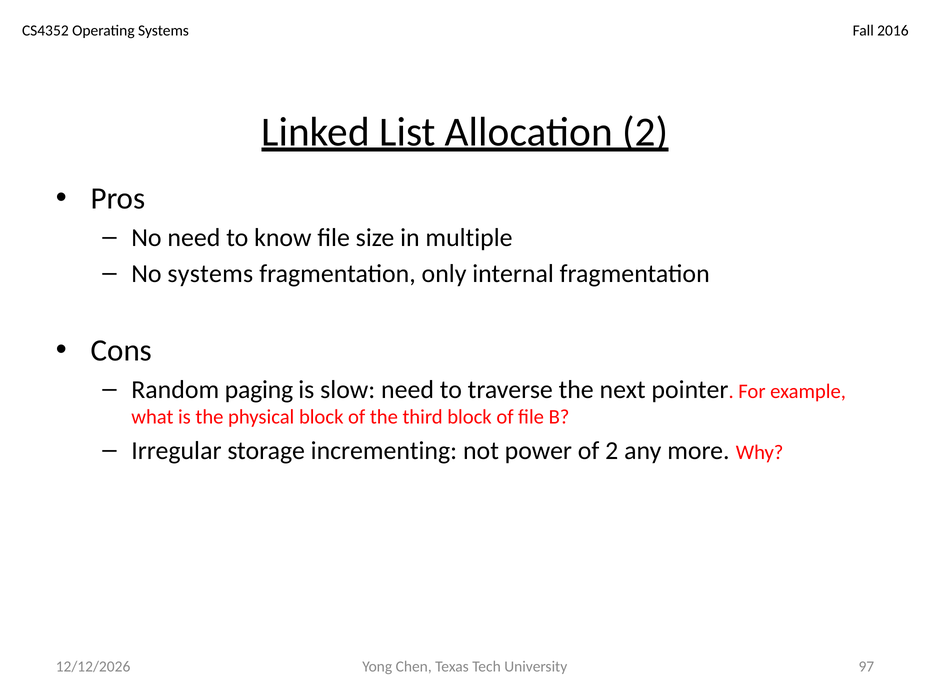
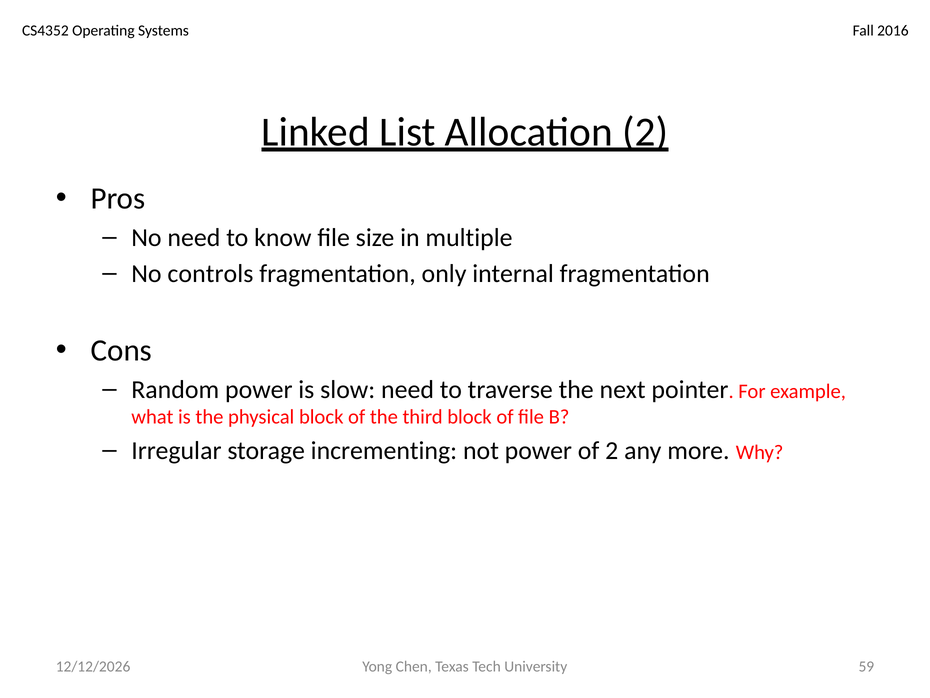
No systems: systems -> controls (210, 274)
Random paging: paging -> power (259, 389)
97: 97 -> 59 (866, 666)
